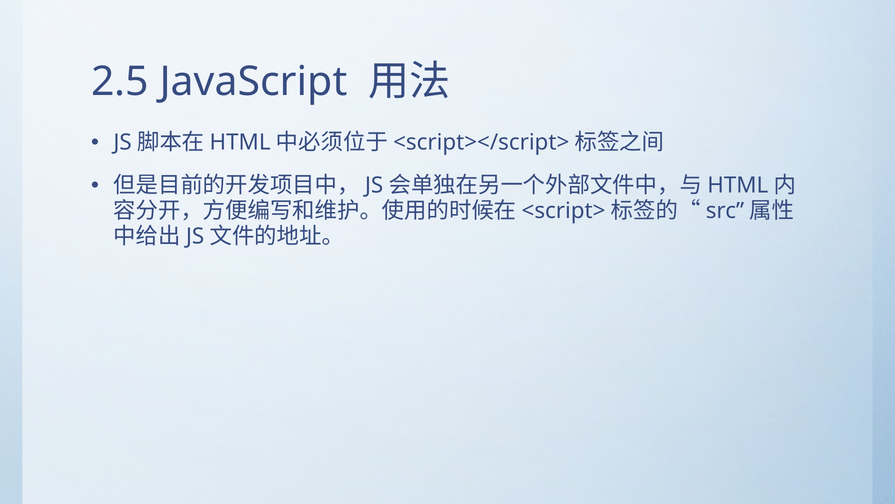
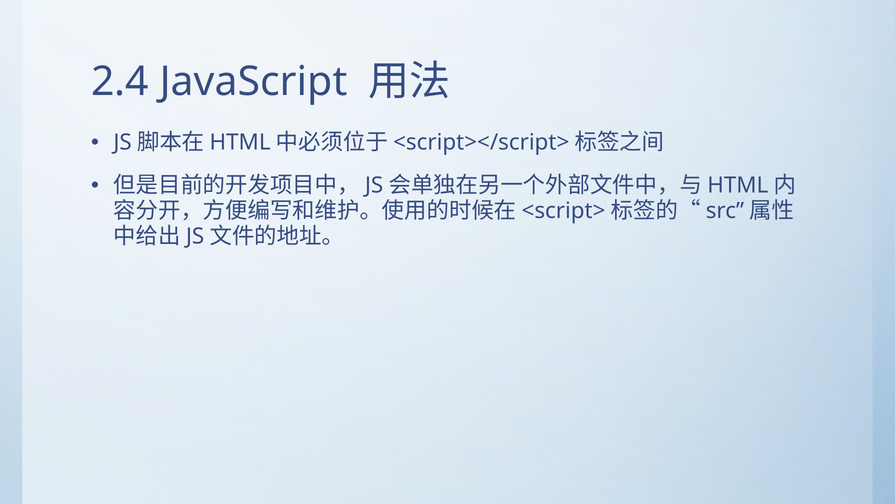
2.5: 2.5 -> 2.4 (120, 82)
